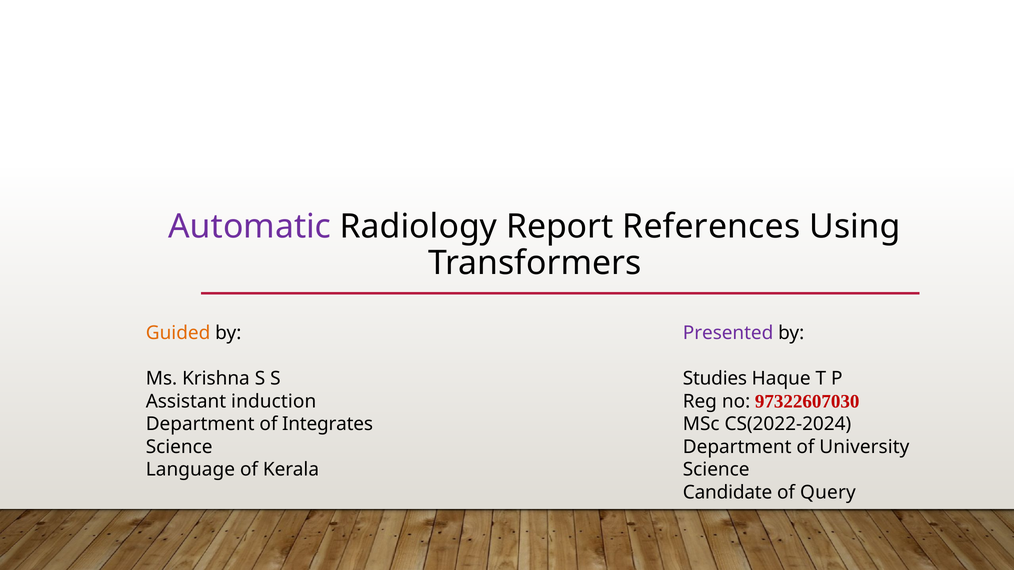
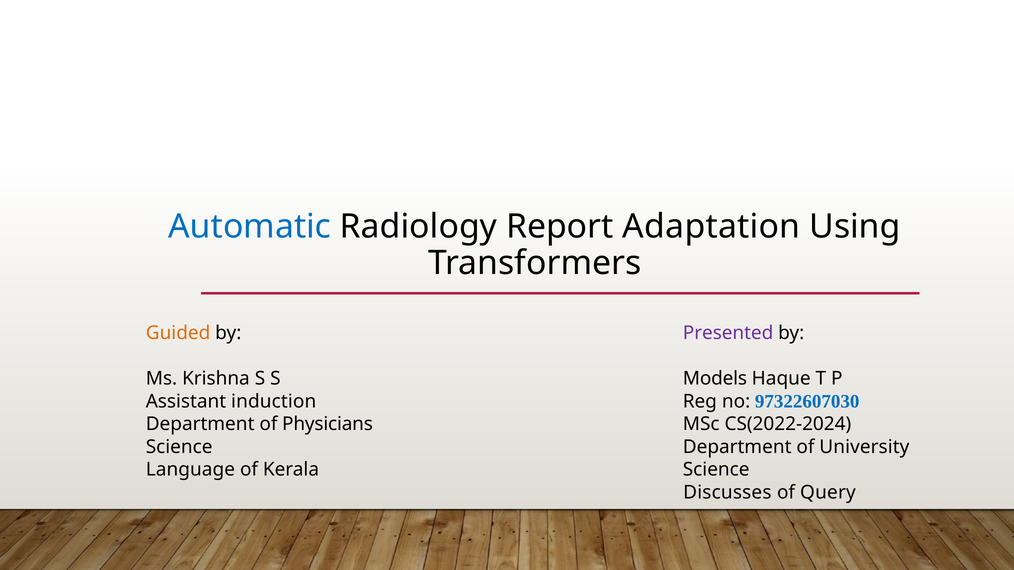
Automatic colour: purple -> blue (250, 227)
References: References -> Adaptation (711, 227)
Studies: Studies -> Models (715, 379)
97322607030 colour: red -> blue (807, 402)
Integrates: Integrates -> Physicians (328, 424)
Candidate: Candidate -> Discusses (727, 493)
